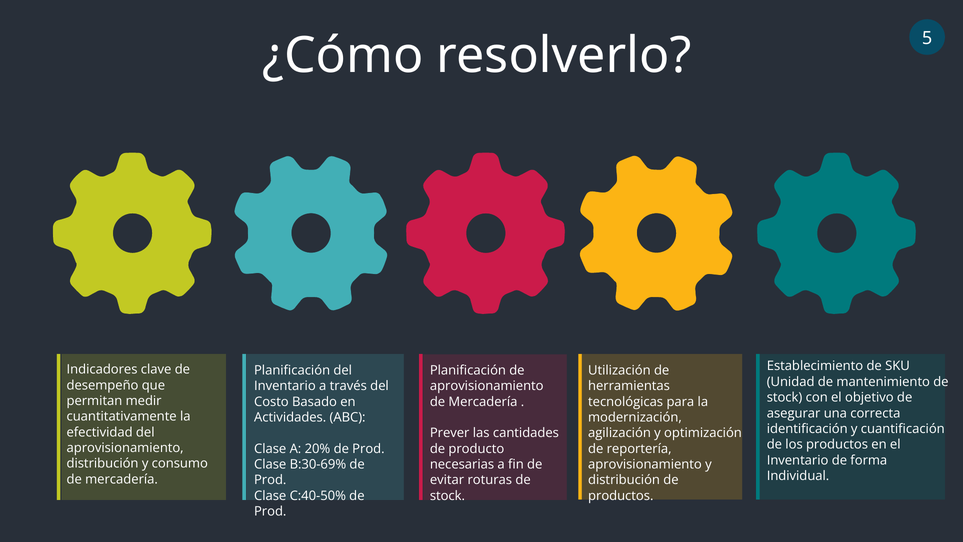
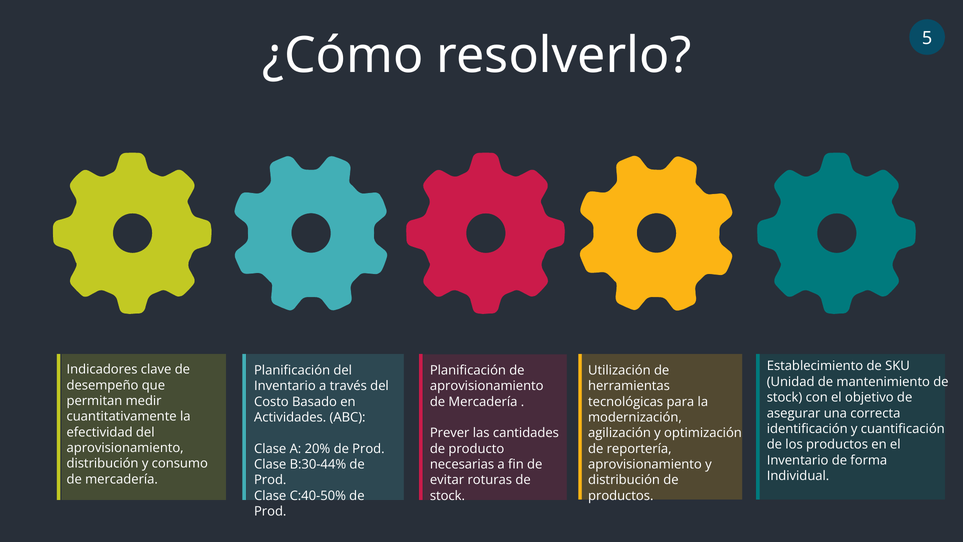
B:30-69%: B:30-69% -> B:30-44% (318, 464)
